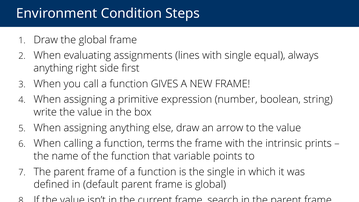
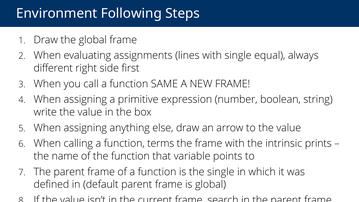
Condition: Condition -> Following (131, 13)
anything: anything -> different (53, 68)
GIVES: GIVES -> SAME (164, 84)
